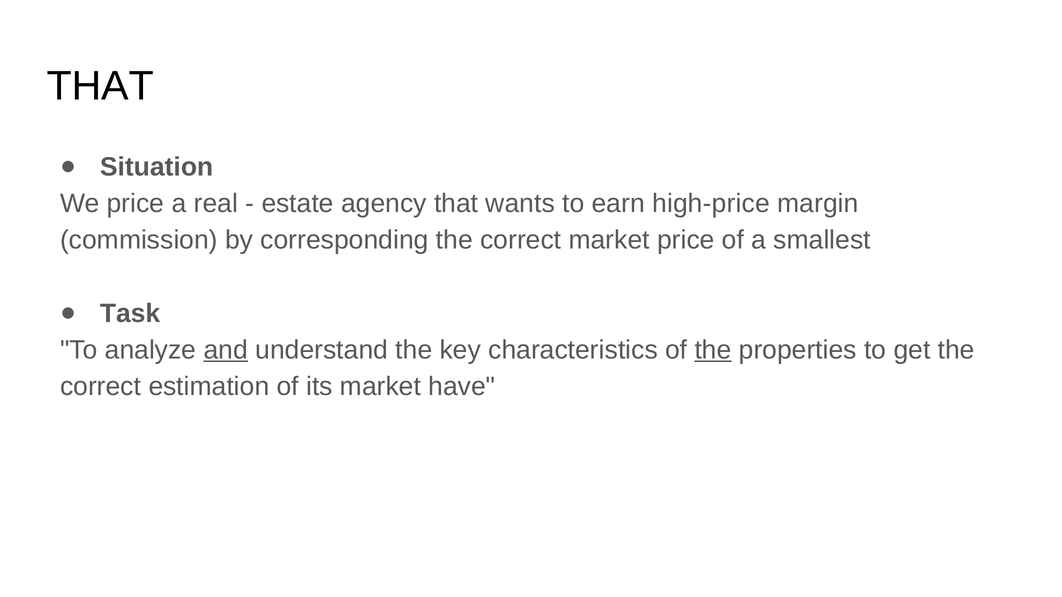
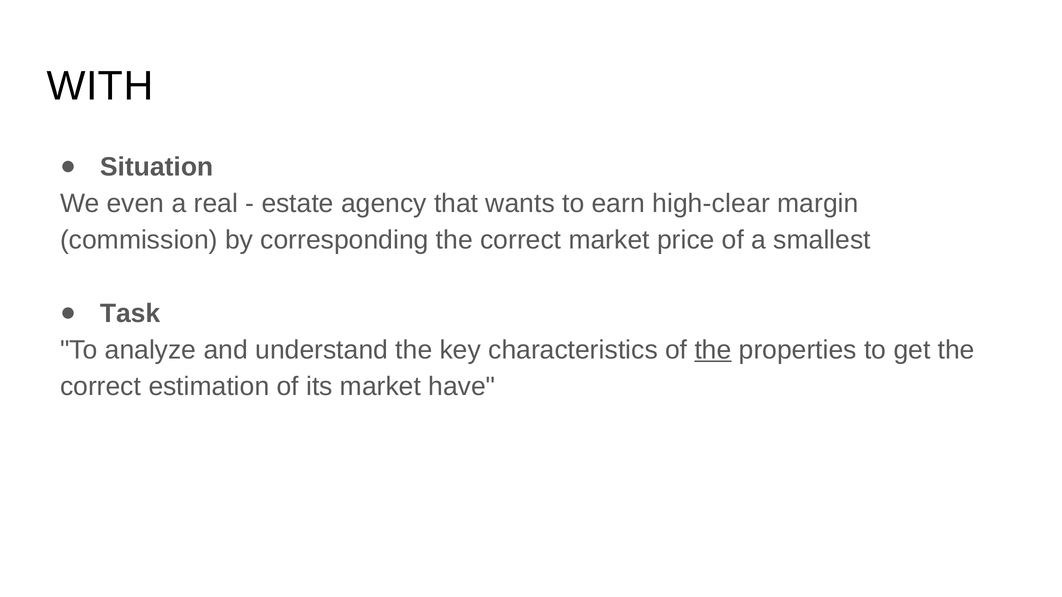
THAT: THAT -> WITH (100, 86)
We price: price -> even (135, 204)
high-price: high-price -> high-clear (711, 204)
and underline: present -> none (226, 350)
